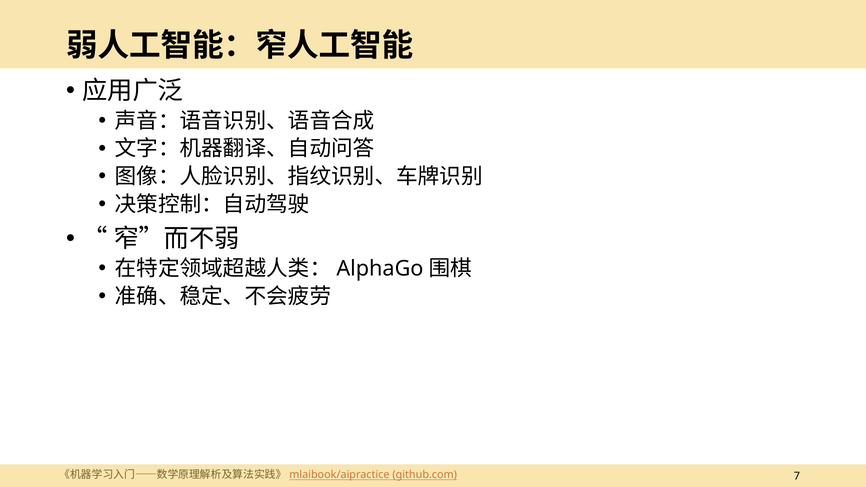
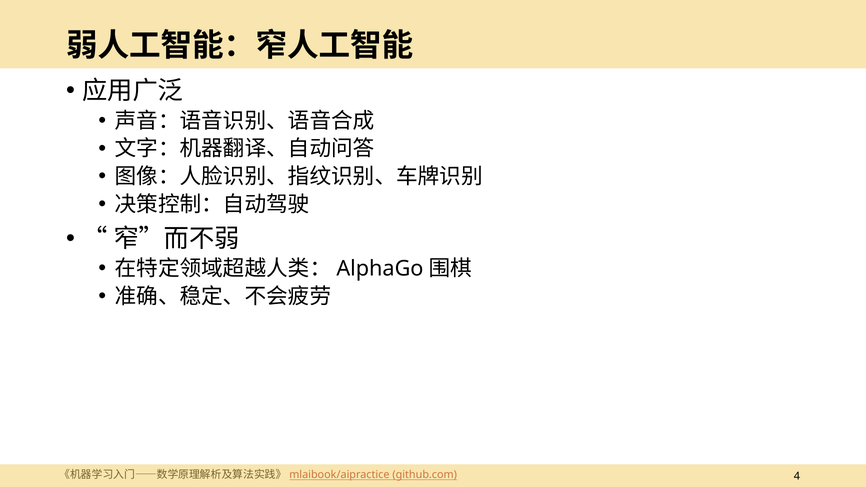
7: 7 -> 4 (797, 476)
